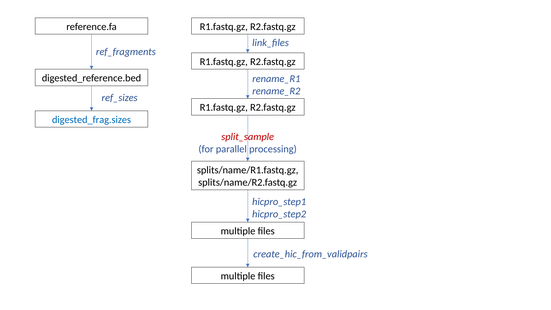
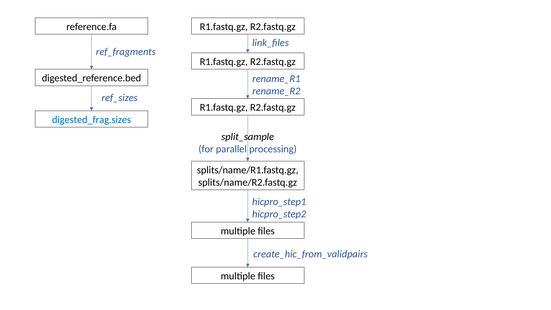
split_sample colour: red -> black (248, 137)
